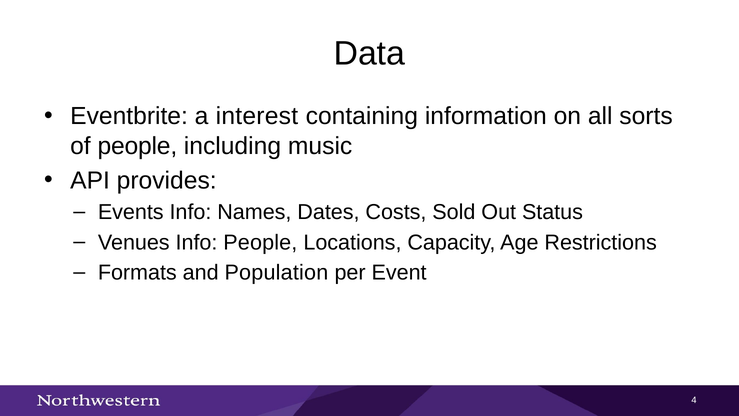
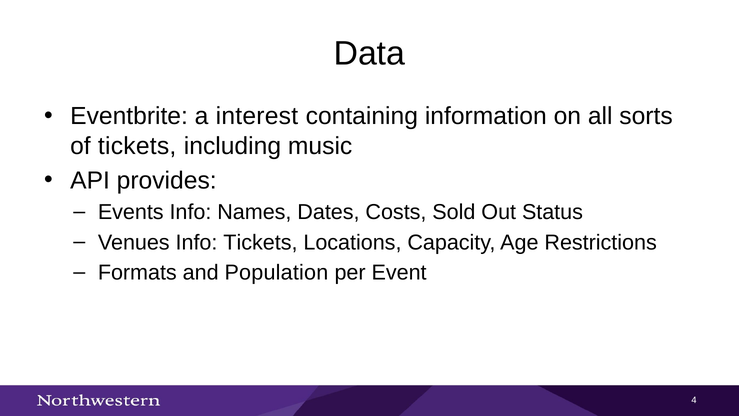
of people: people -> tickets (137, 146)
Info People: People -> Tickets (260, 242)
